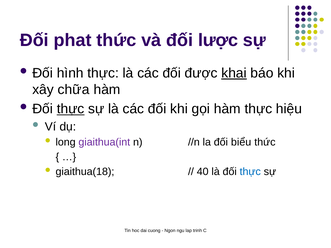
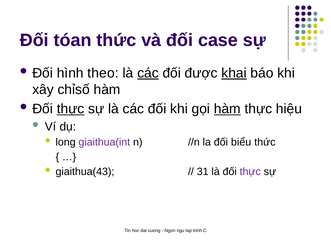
phat: phat -> tóan (73, 40)
lược: lược -> case (218, 40)
hình thực: thực -> theo (103, 73)
các underline: none -> present (148, 73)
chữa: chữa -> chỉsố (74, 90)
hàm underline: none -> present (227, 109)
giaithua(18: giaithua(18 -> giaithua(43 (85, 172)
40: 40 -> 31 (203, 172)
thực colour: blue -> purple (250, 172)
